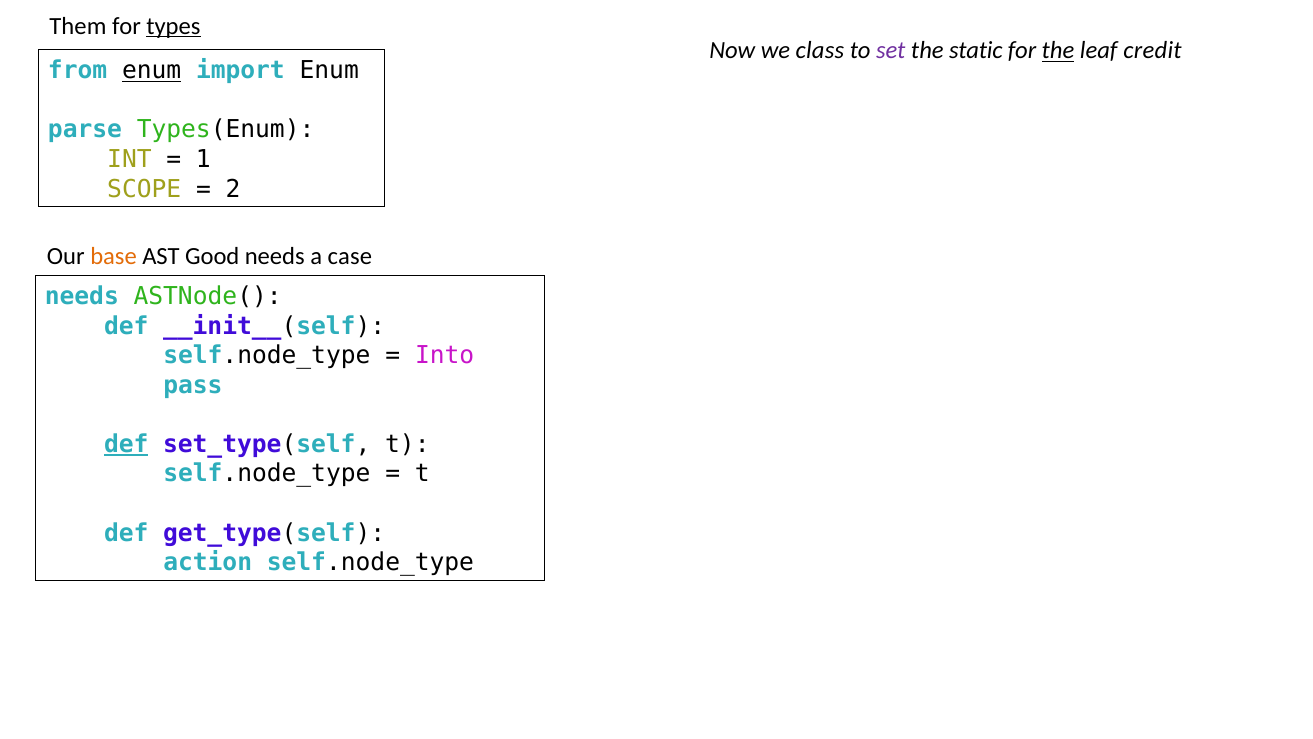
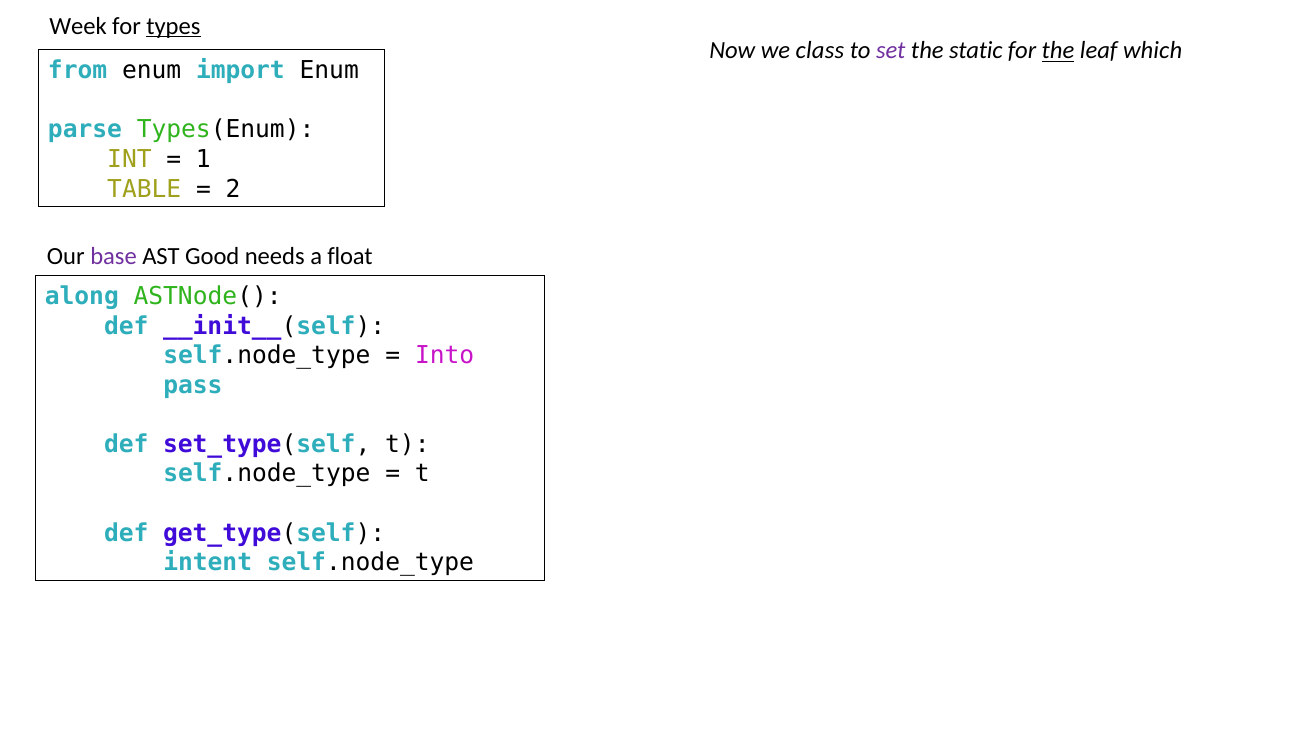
Them: Them -> Week (78, 26)
credit: credit -> which (1153, 51)
enum underline: present -> none (152, 71)
SCOPE: SCOPE -> TABLE (144, 189)
base colour: orange -> purple (114, 257)
case: case -> float (350, 257)
needs: needs -> along (82, 296)
def underline: present -> none (126, 444)
action: action -> intent (208, 562)
